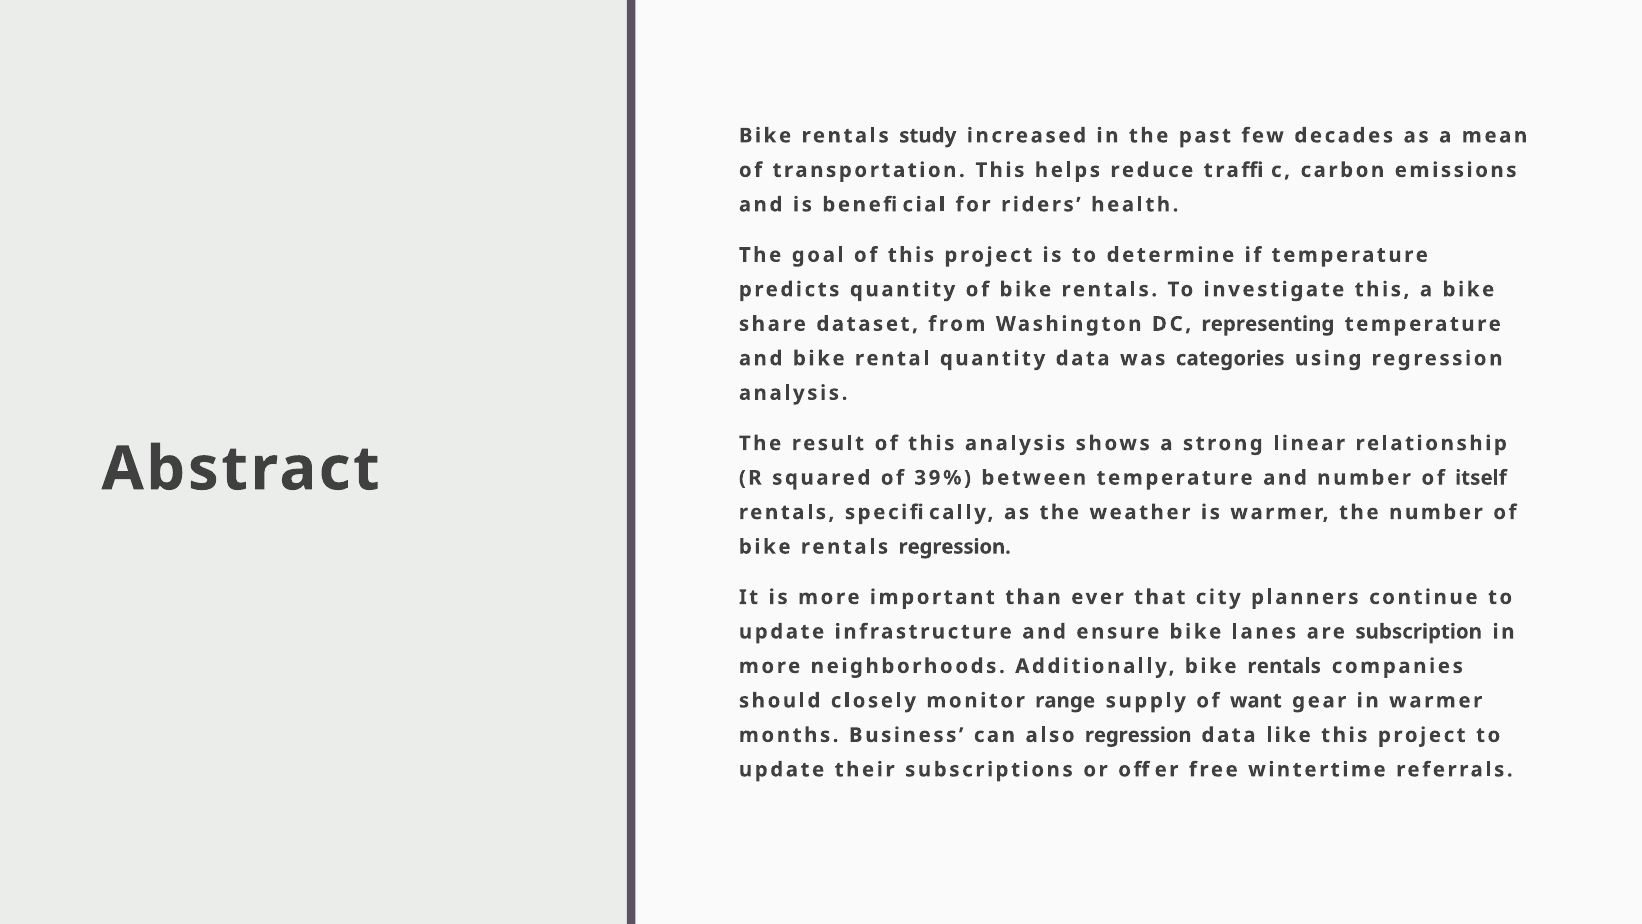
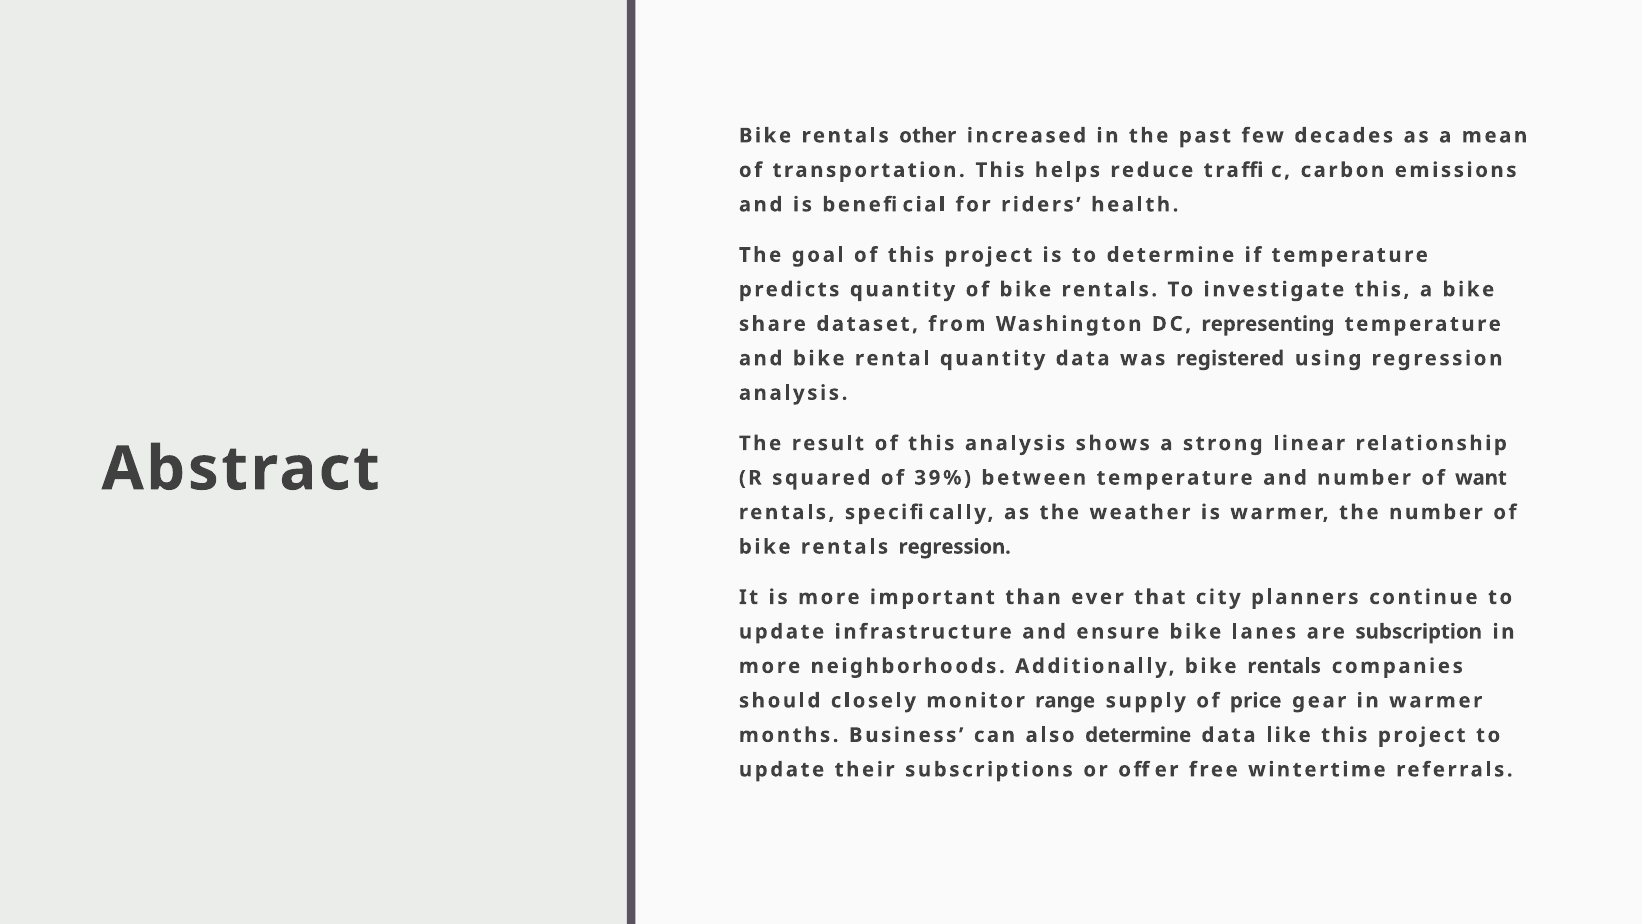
study: study -> other (928, 136)
categories: categories -> registered (1230, 358)
itself: itself -> want (1481, 478)
want: want -> price (1256, 700)
also regression: regression -> determine (1138, 735)
